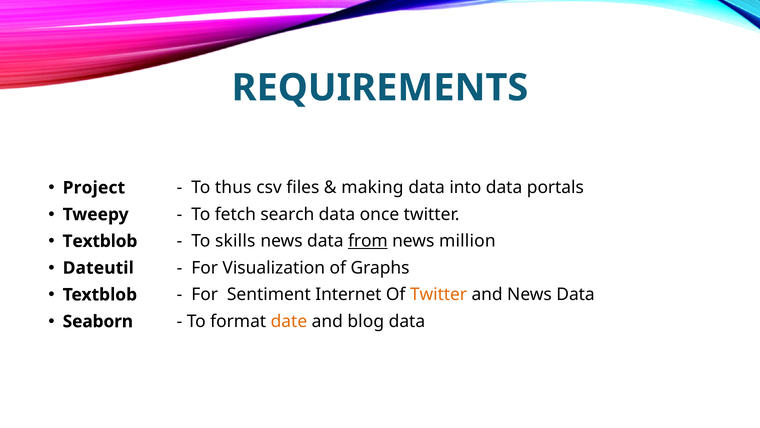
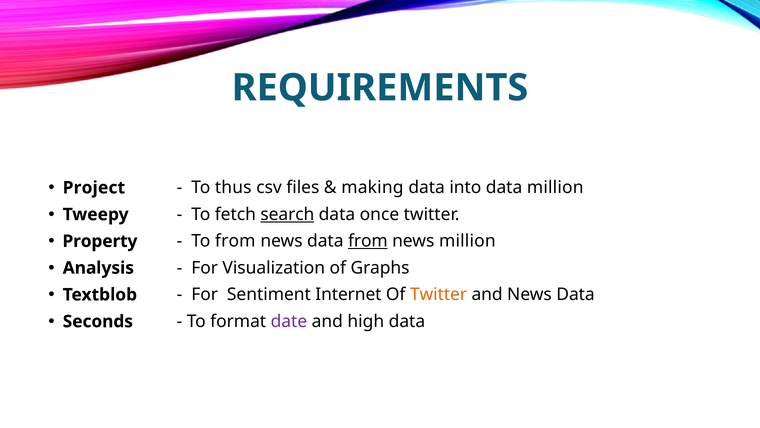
data portals: portals -> million (555, 187)
search underline: none -> present (287, 214)
Textblob: Textblob -> Property (100, 241)
To skills: skills -> from (235, 241)
Dateutil: Dateutil -> Analysis (98, 268)
Seaborn: Seaborn -> Seconds (98, 321)
date colour: orange -> purple (289, 321)
blog: blog -> high (366, 321)
